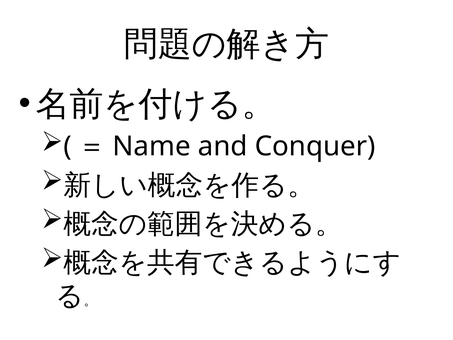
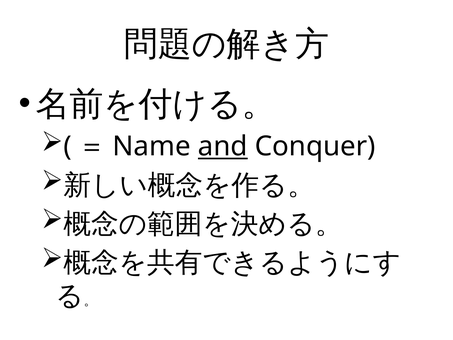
and underline: none -> present (223, 146)
